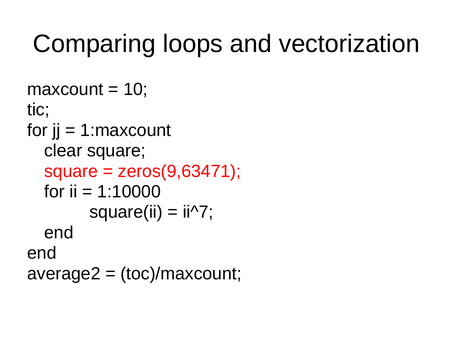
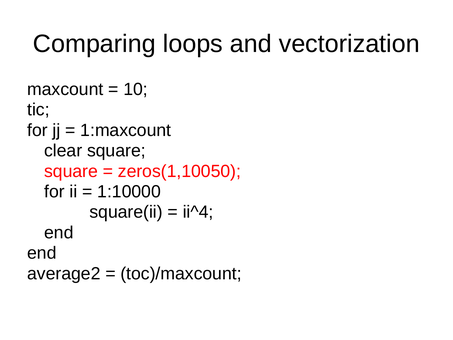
zeros(9,63471: zeros(9,63471 -> zeros(1,10050 (179, 171)
ii^7: ii^7 -> ii^4 (198, 212)
